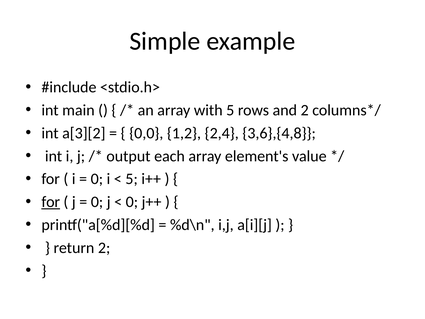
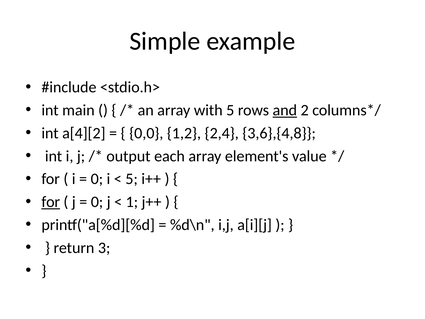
and underline: none -> present (285, 110)
a[3][2: a[3][2 -> a[4][2 (84, 133)
0: 0 -> 1 (132, 202)
return 2: 2 -> 3 (104, 248)
